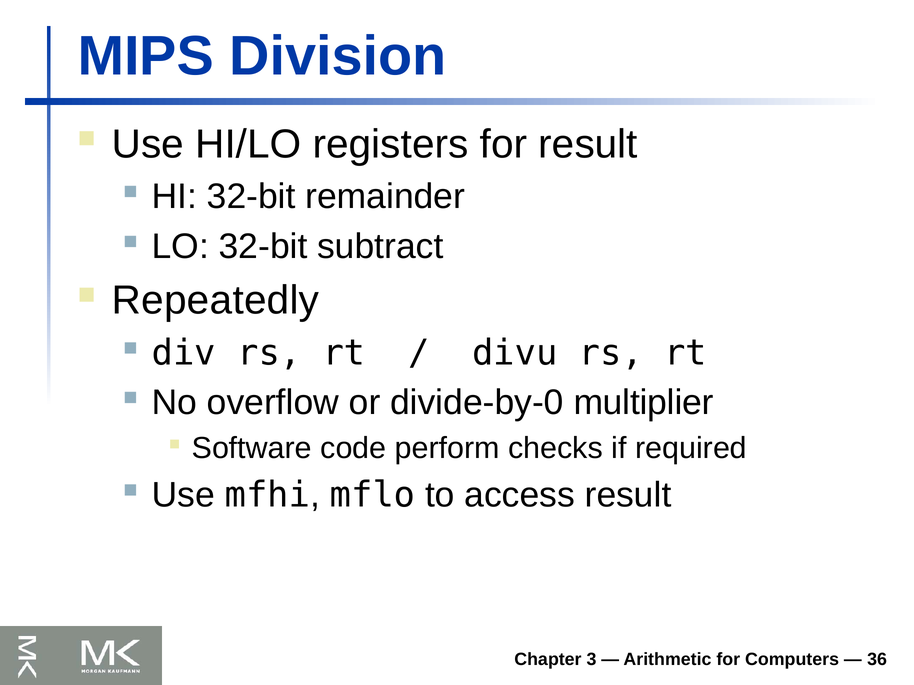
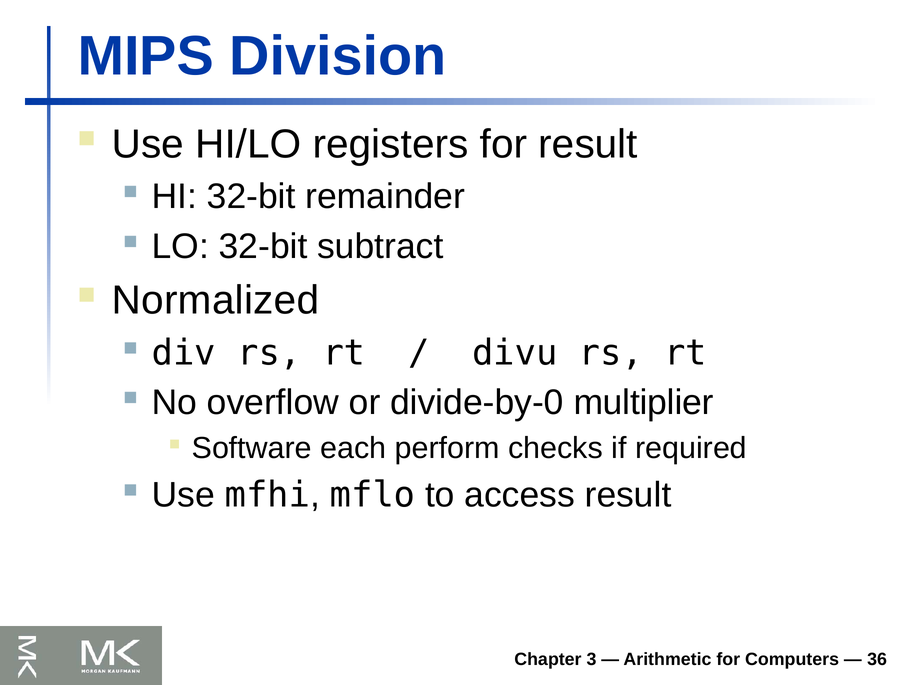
Repeatedly: Repeatedly -> Normalized (216, 301)
code: code -> each (353, 448)
